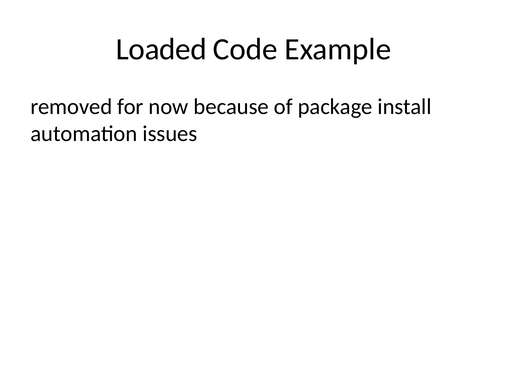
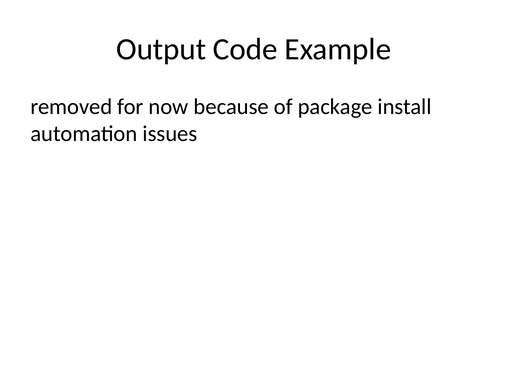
Loaded: Loaded -> Output (161, 49)
